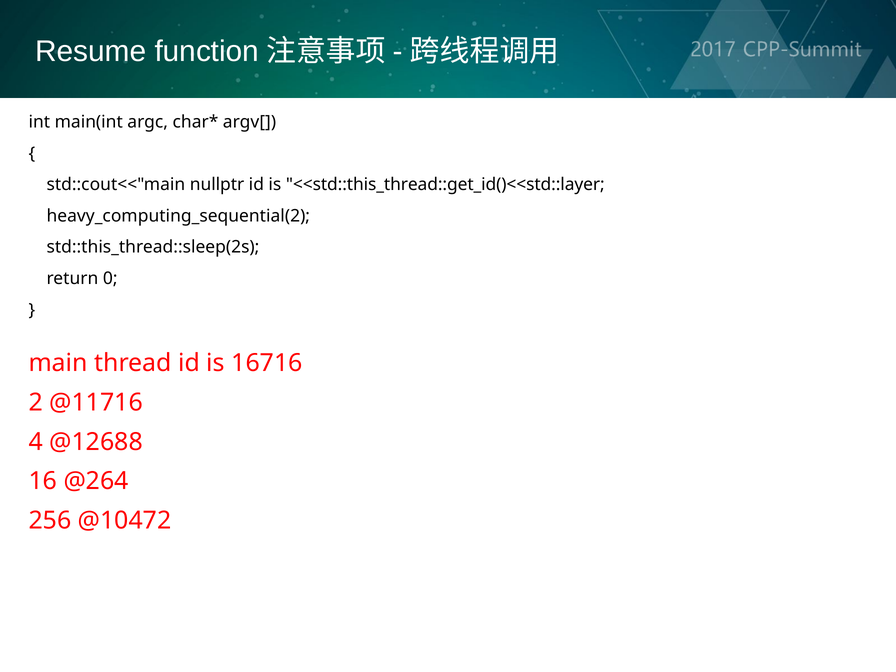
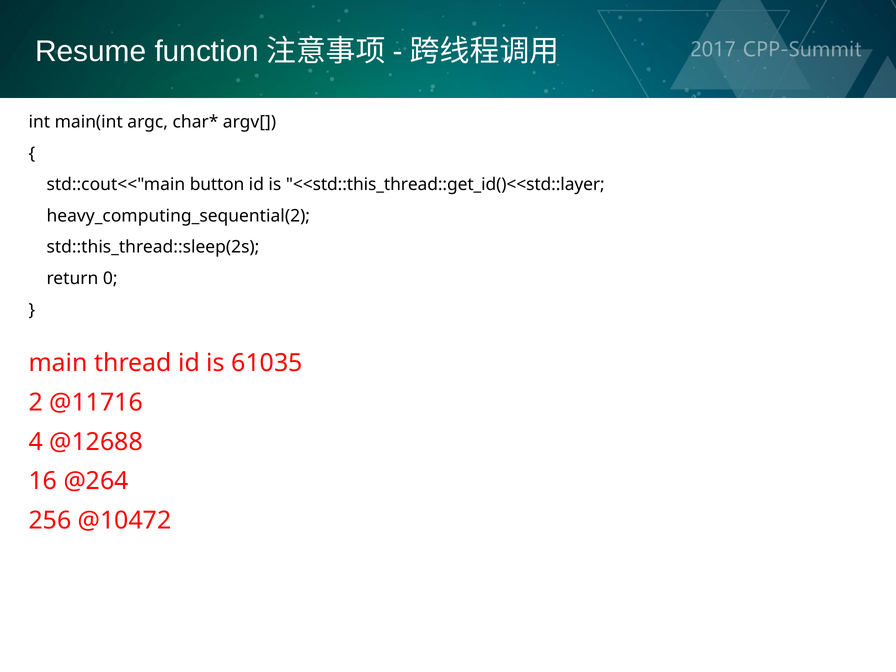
nullptr: nullptr -> button (217, 185)
16716: 16716 -> 61035 (267, 363)
